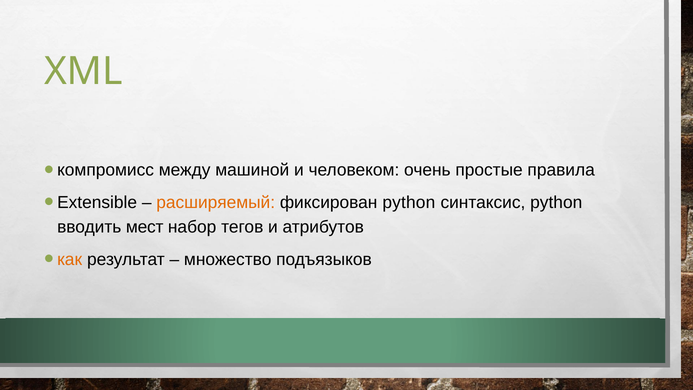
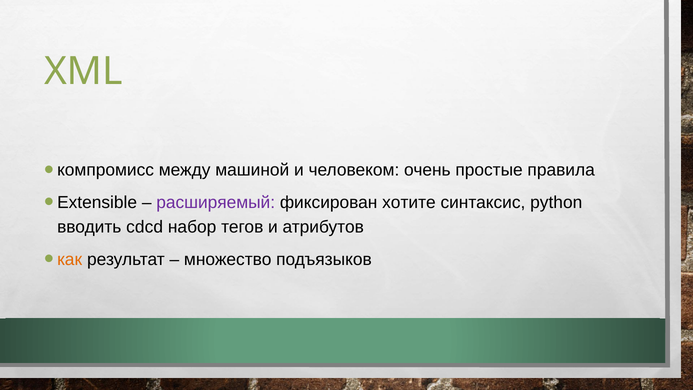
расширяемый colour: orange -> purple (216, 202)
фиксирован python: python -> хотите (409, 202)
мест: мест -> cdcd (145, 227)
